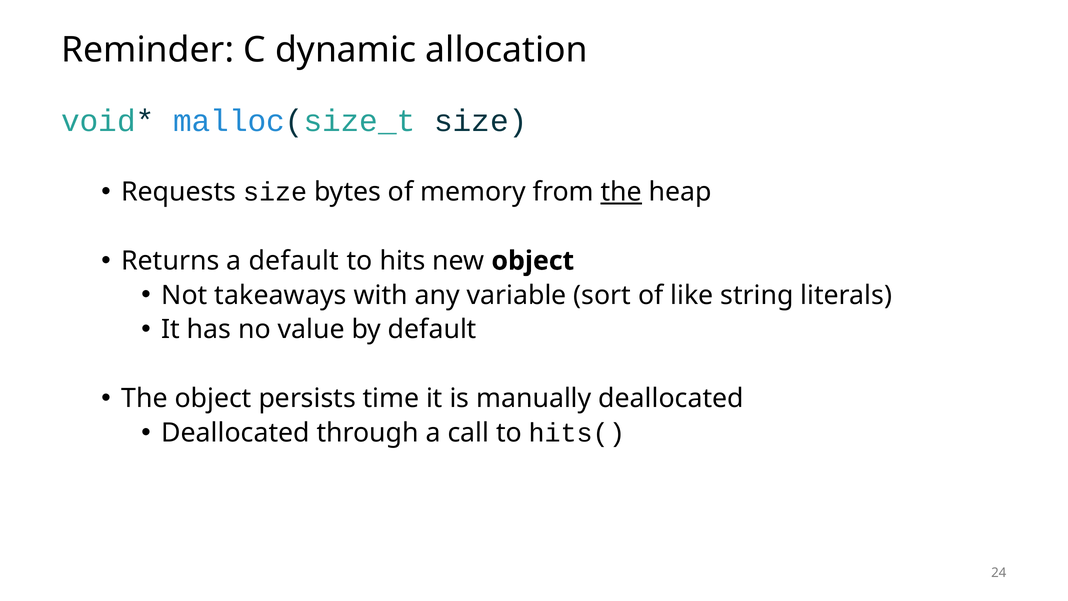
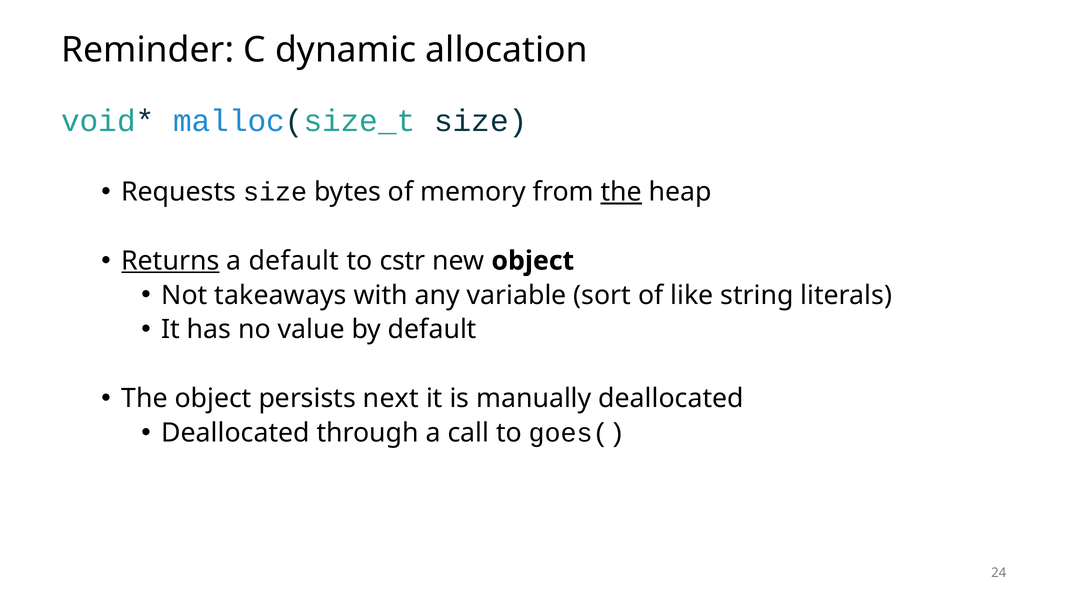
Returns underline: none -> present (170, 261)
hits: hits -> cstr (403, 261)
time: time -> next (391, 398)
hits(: hits( -> goes( (577, 433)
